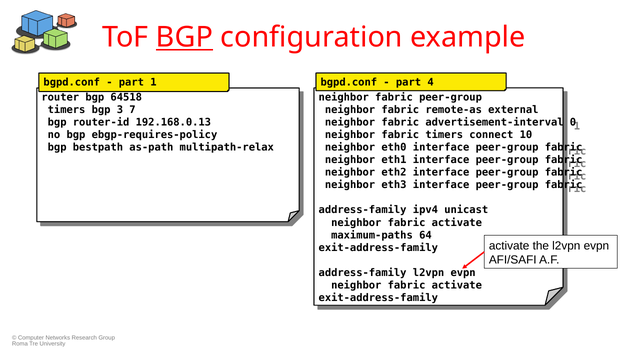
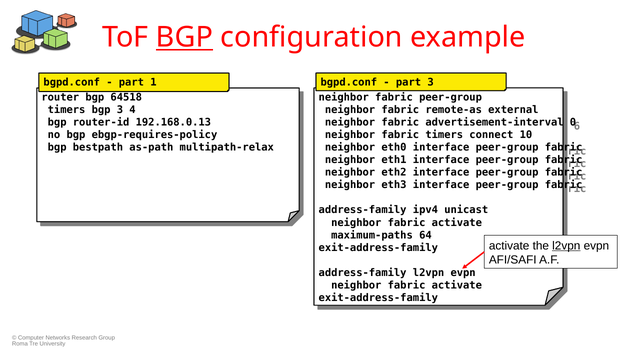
part 4: 4 -> 3 (431, 82)
7: 7 -> 4 (132, 110)
1: 1 -> 6 (577, 126)
l2vpn underline: none -> present (566, 246)
